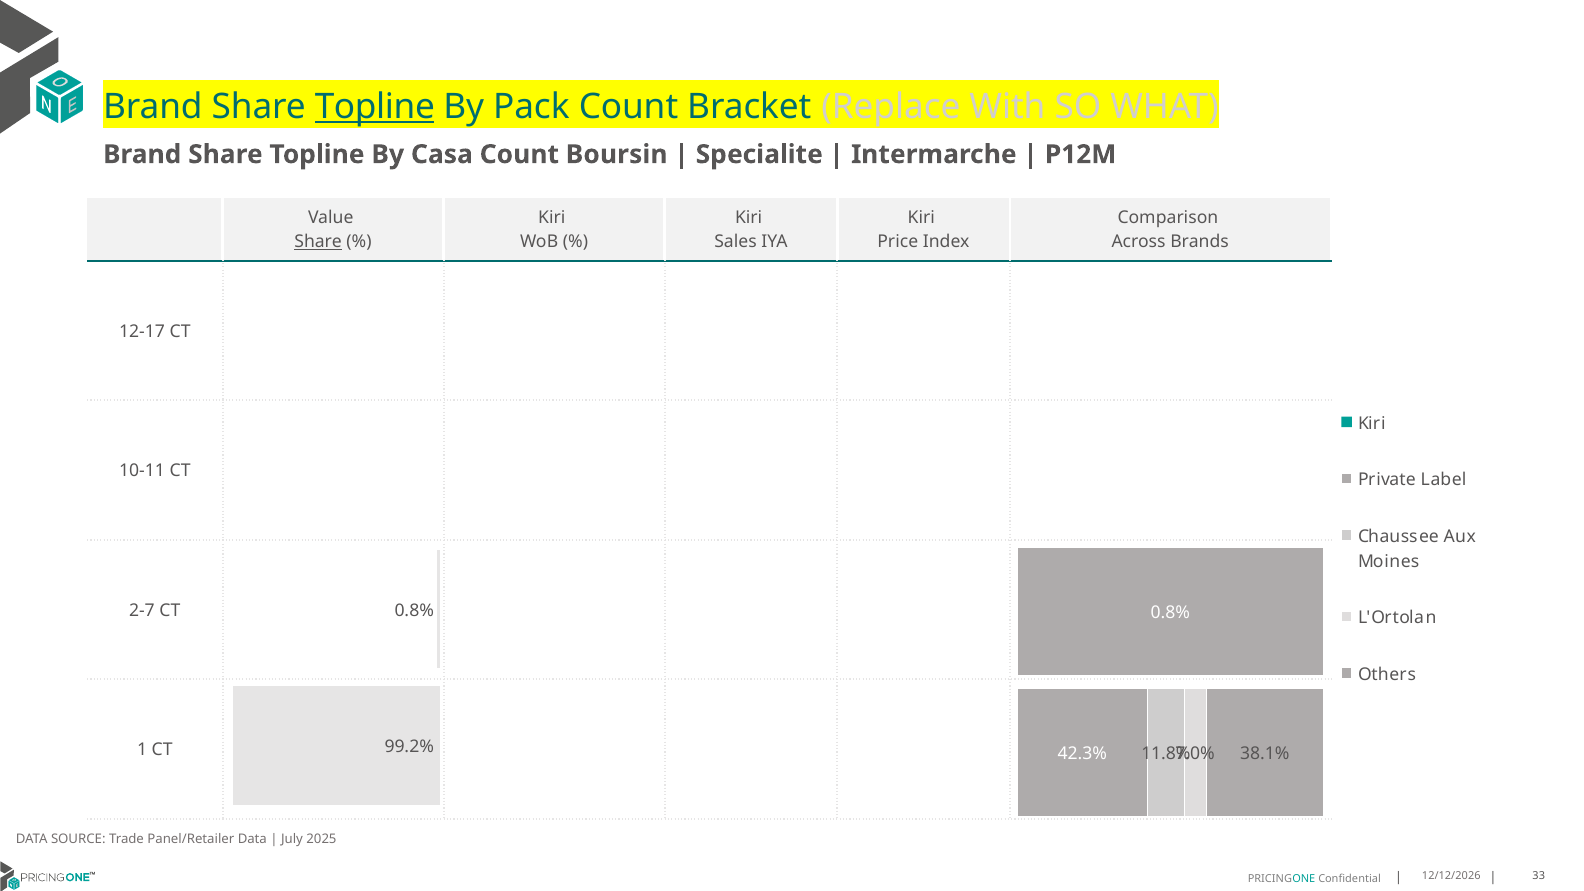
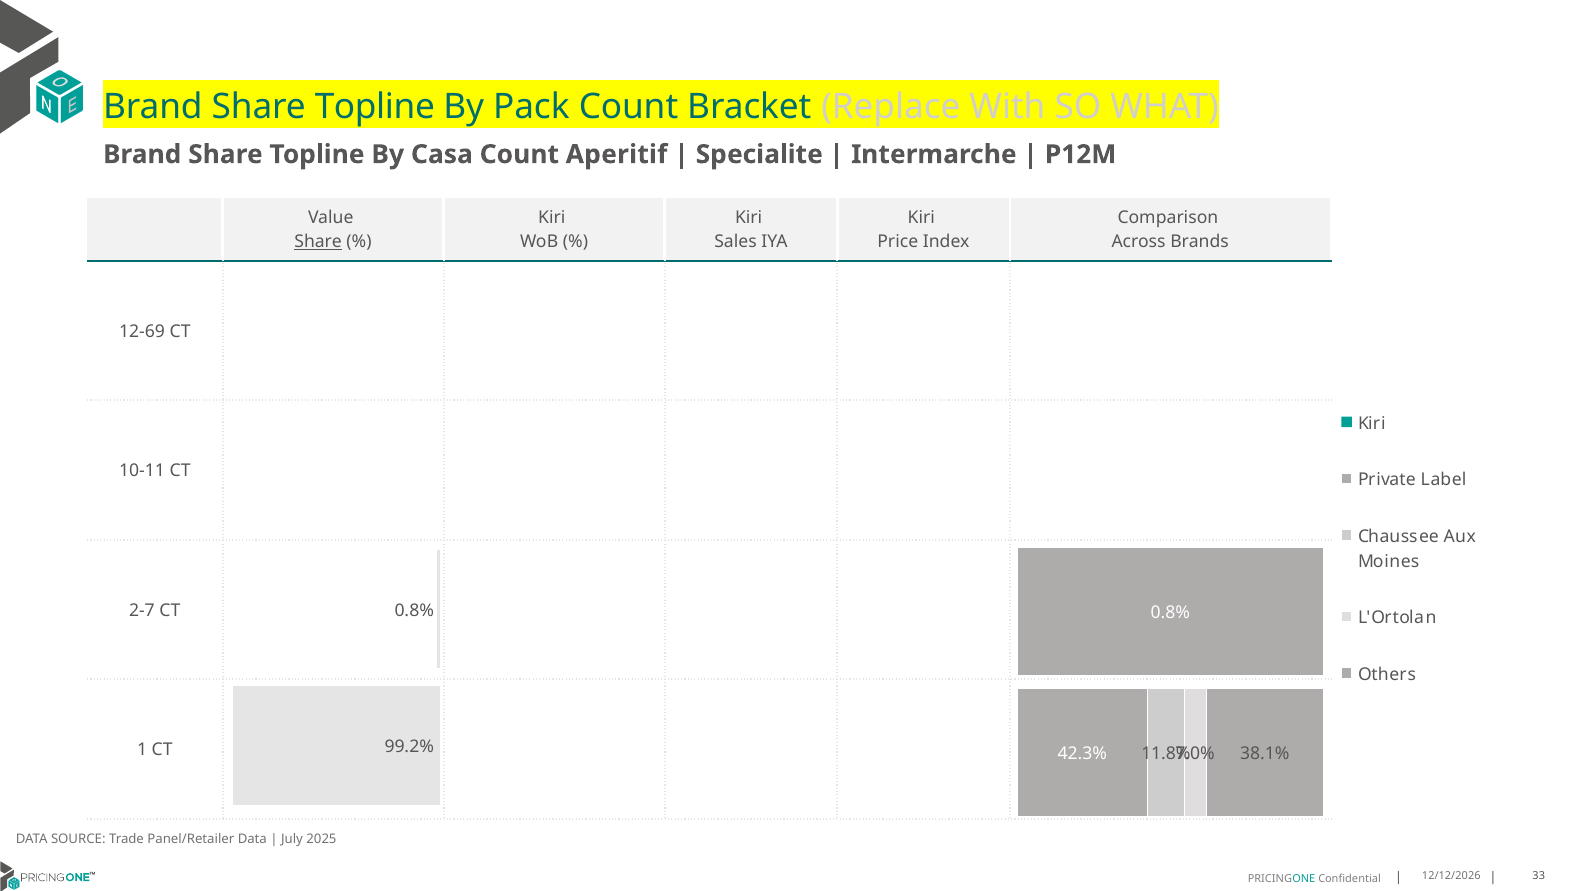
Topline underline: present -> none (375, 106)
Boursin: Boursin -> Aperitif (617, 154)
12-17: 12-17 -> 12-69 (142, 332)
